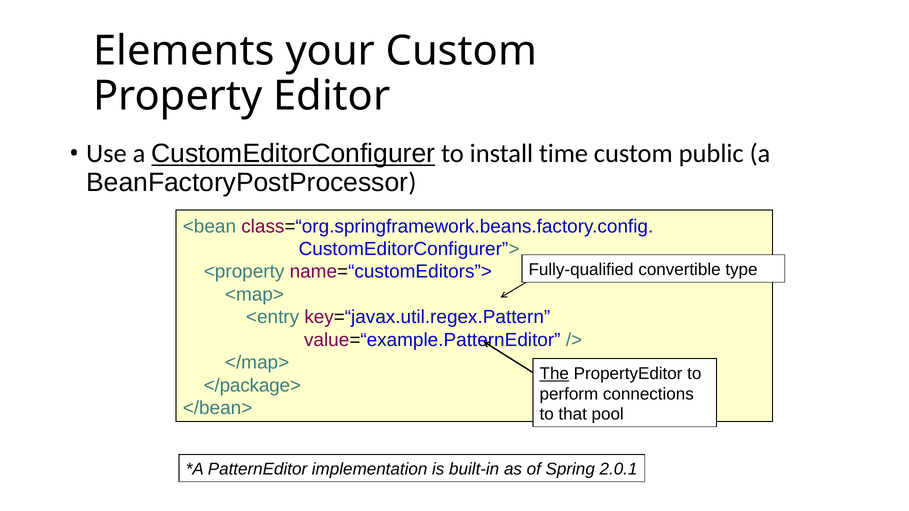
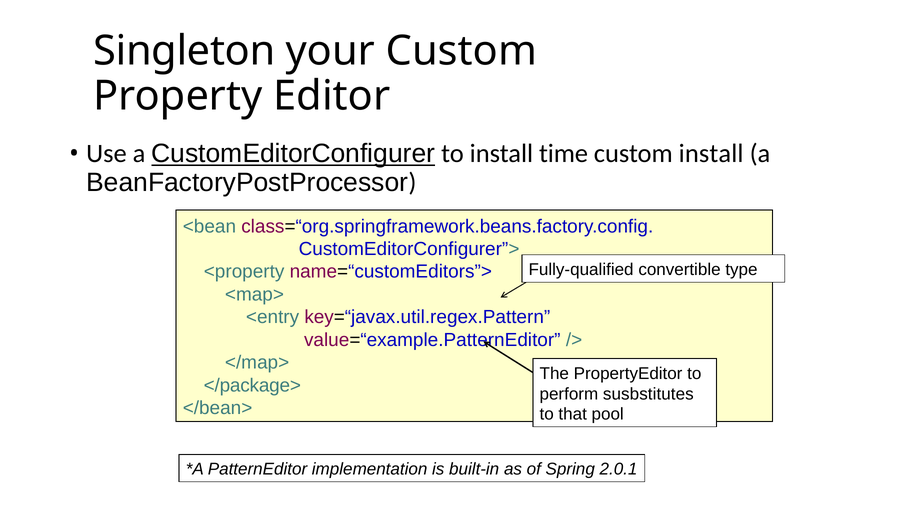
Elements: Elements -> Singleton (184, 51)
custom public: public -> install (711, 154)
The underline: present -> none (554, 374)
connections: connections -> susbstitutes (648, 394)
